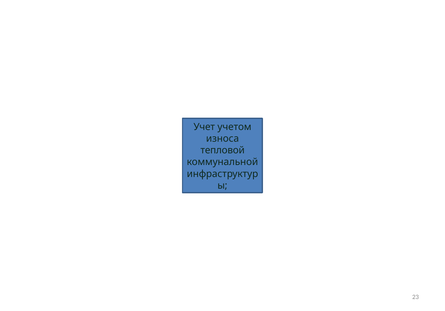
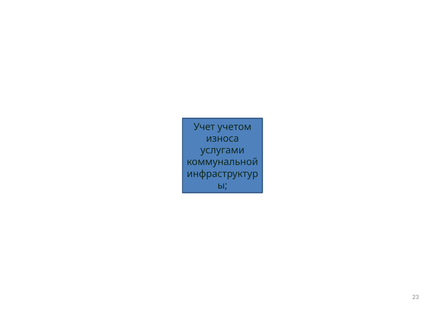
тепловой: тепловой -> услугами (223, 150)
